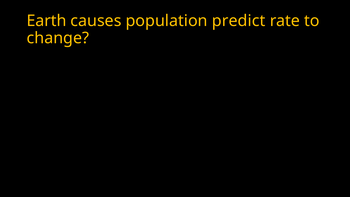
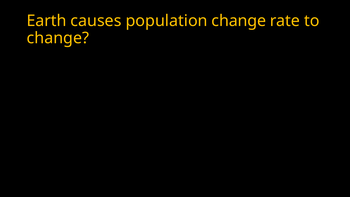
population predict: predict -> change (239, 21)
